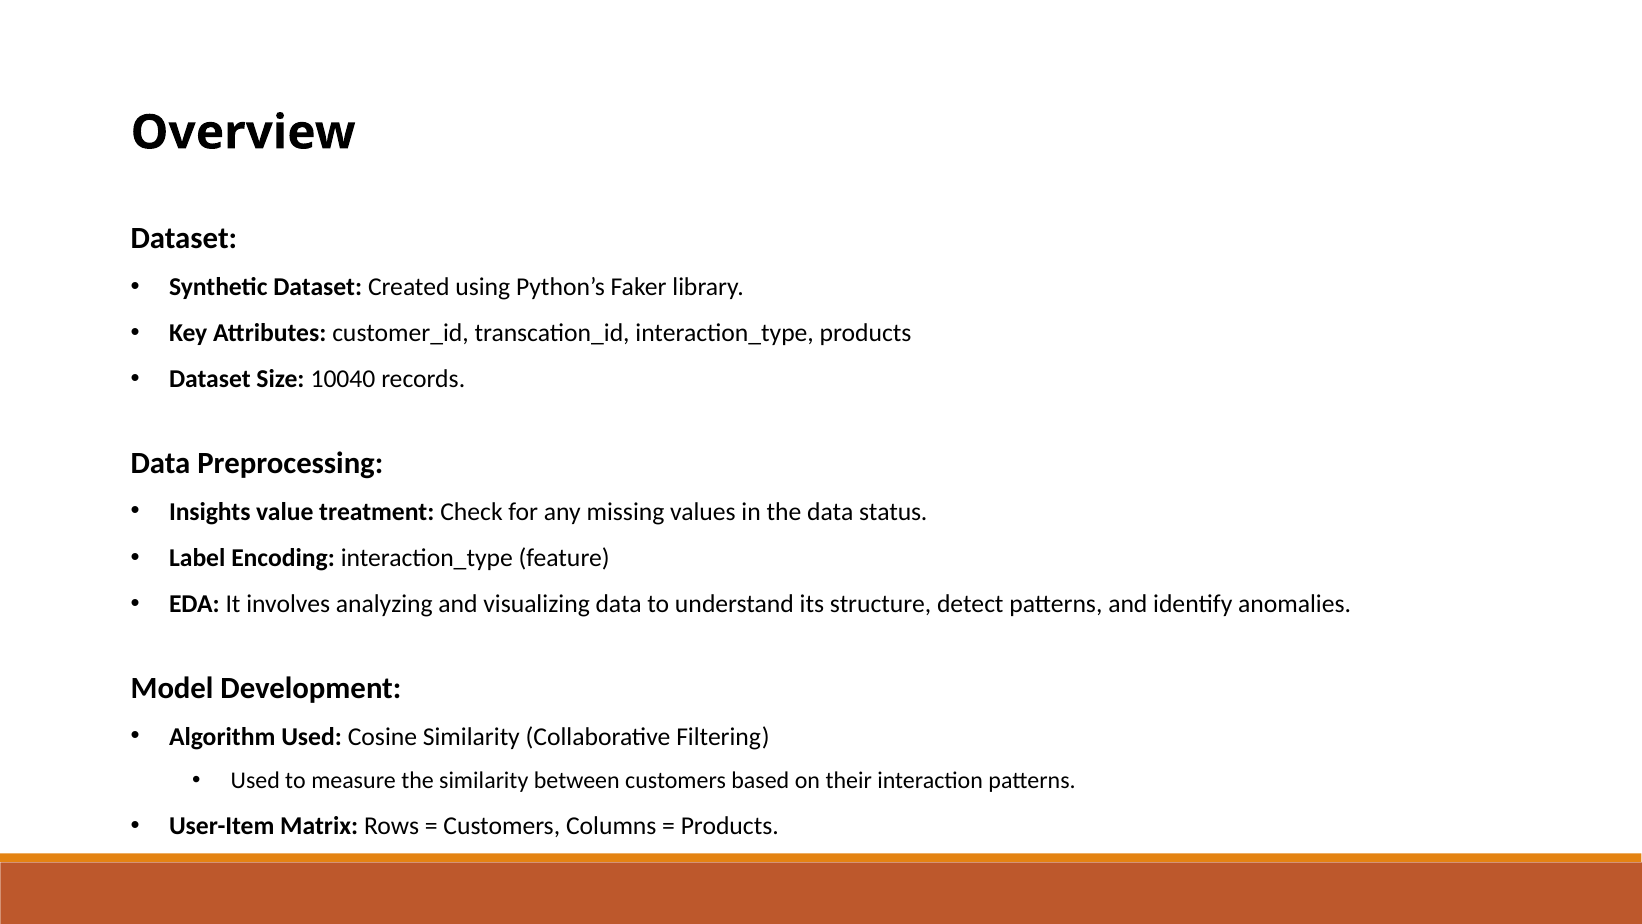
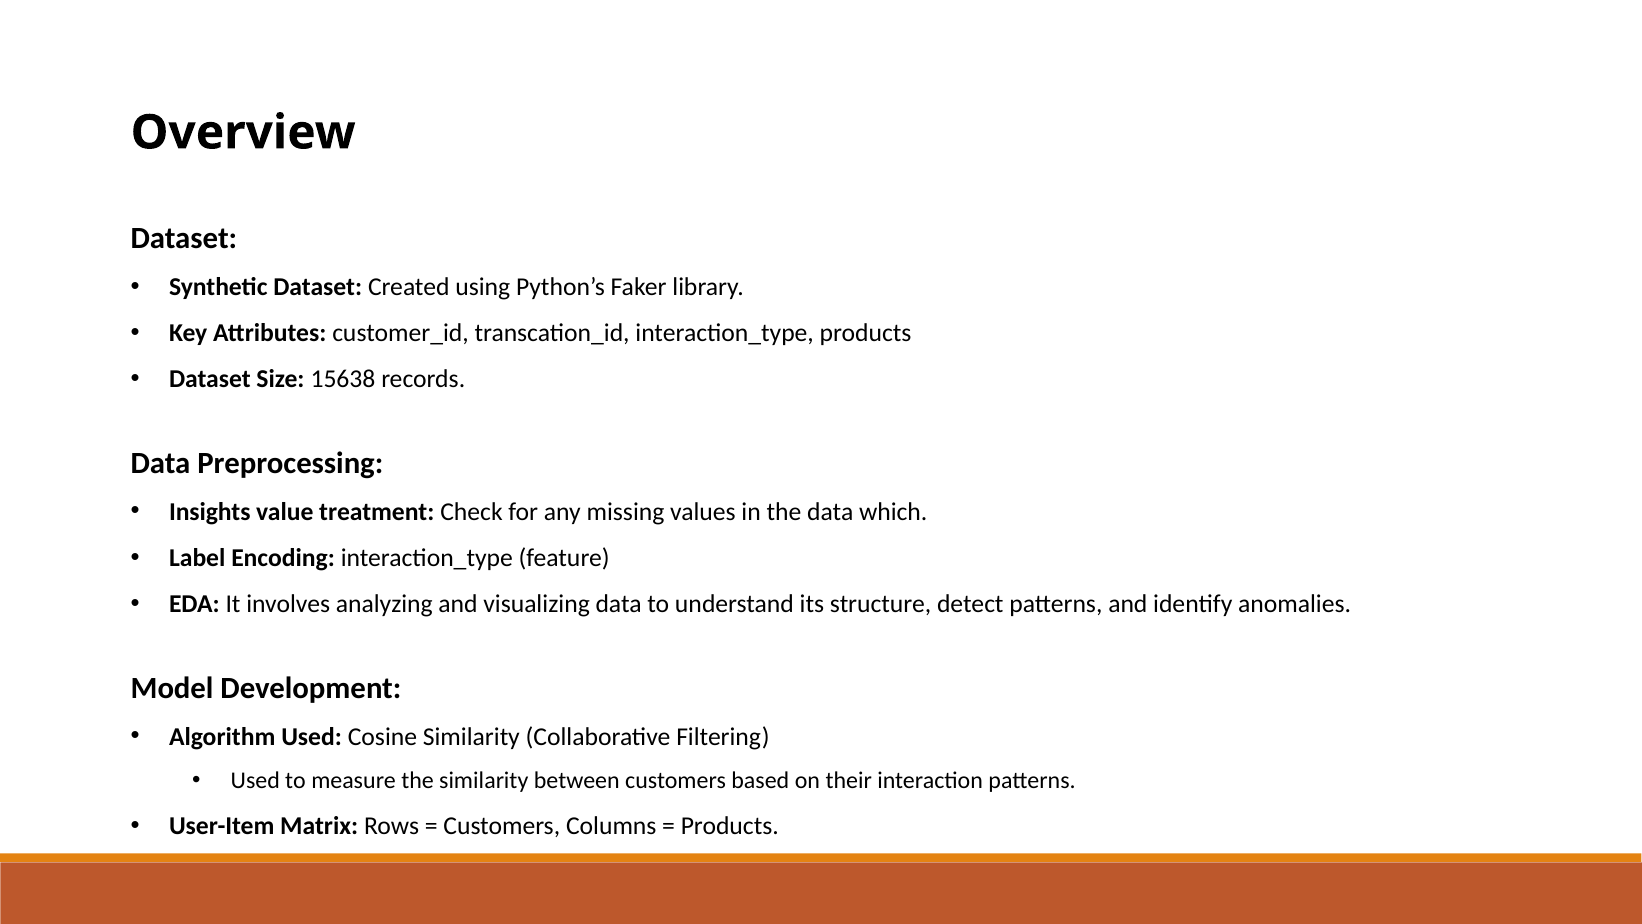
10040: 10040 -> 15638 (343, 379)
status: status -> which (893, 512)
